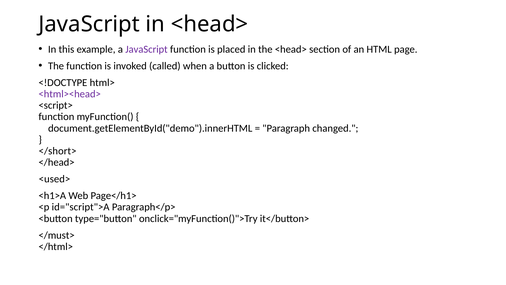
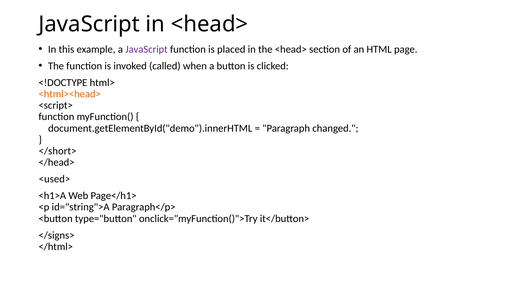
<html><head> colour: purple -> orange (70, 94)
id="script">A: id="script">A -> id="string">A (81, 207)
</must>: </must> -> </signs> (57, 235)
